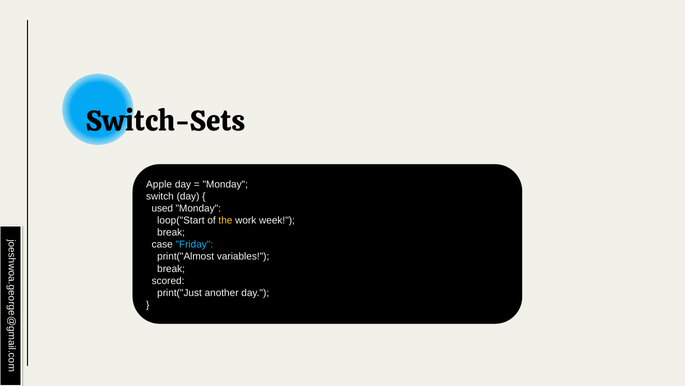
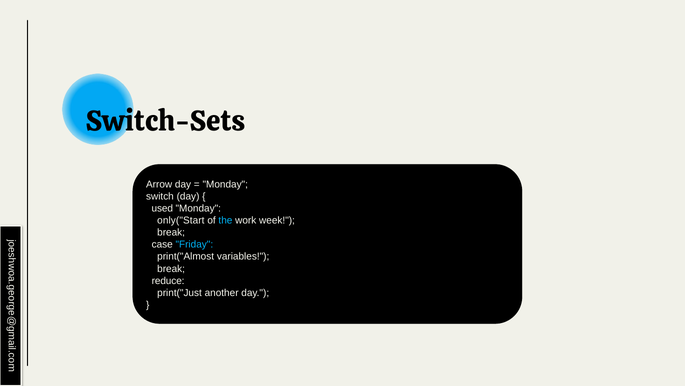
Apple: Apple -> Arrow (159, 184)
loop("Start: loop("Start -> only("Start (181, 220)
the colour: yellow -> light blue (225, 220)
scored: scored -> reduce (168, 280)
